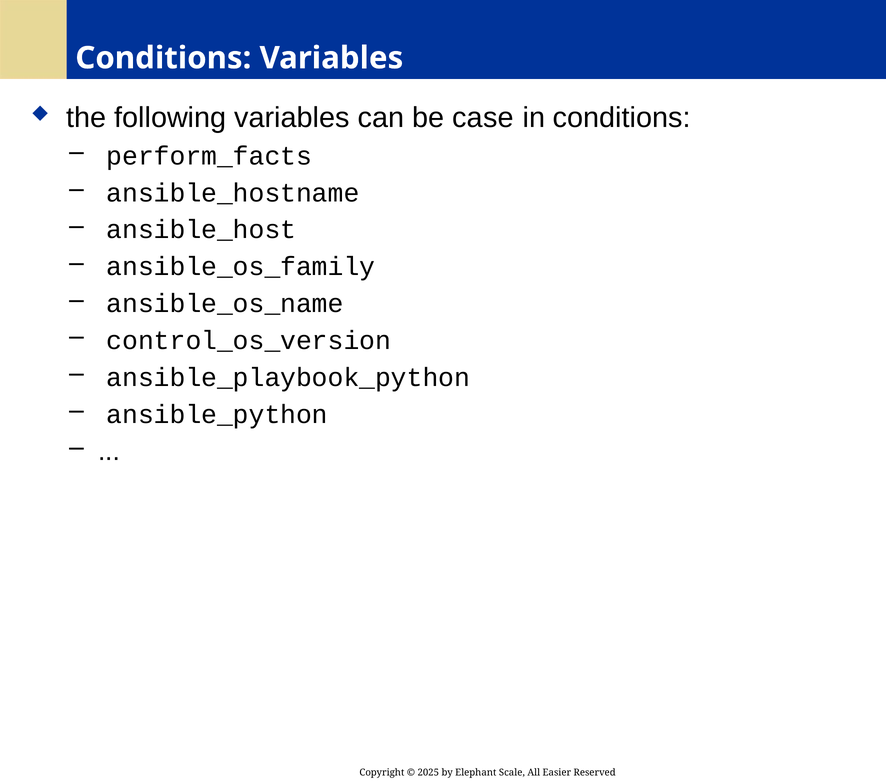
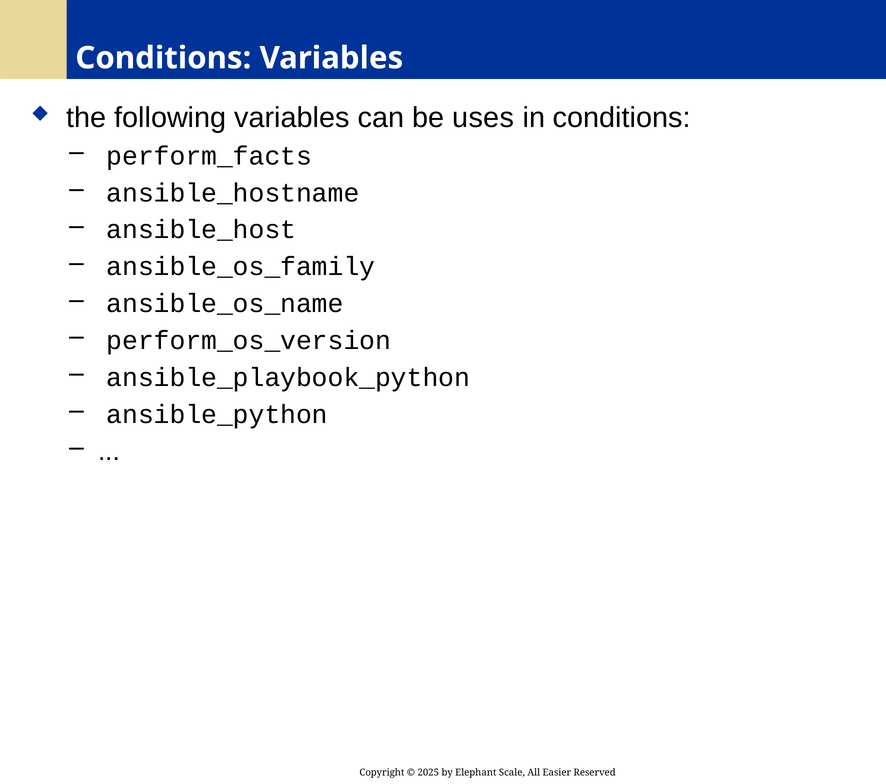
case: case -> uses (483, 118)
control_os_version: control_os_version -> perform_os_version (249, 341)
